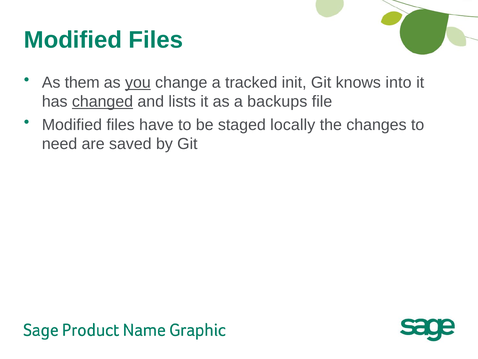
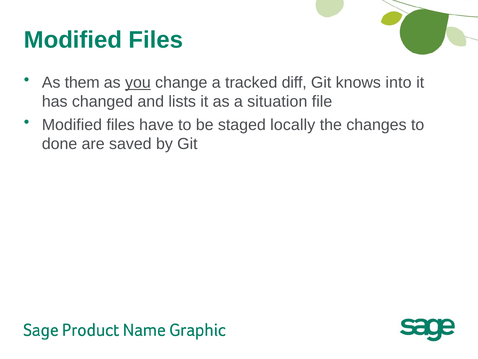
init: init -> diff (294, 82)
changed underline: present -> none (103, 101)
backups: backups -> situation (277, 101)
need: need -> done (60, 144)
